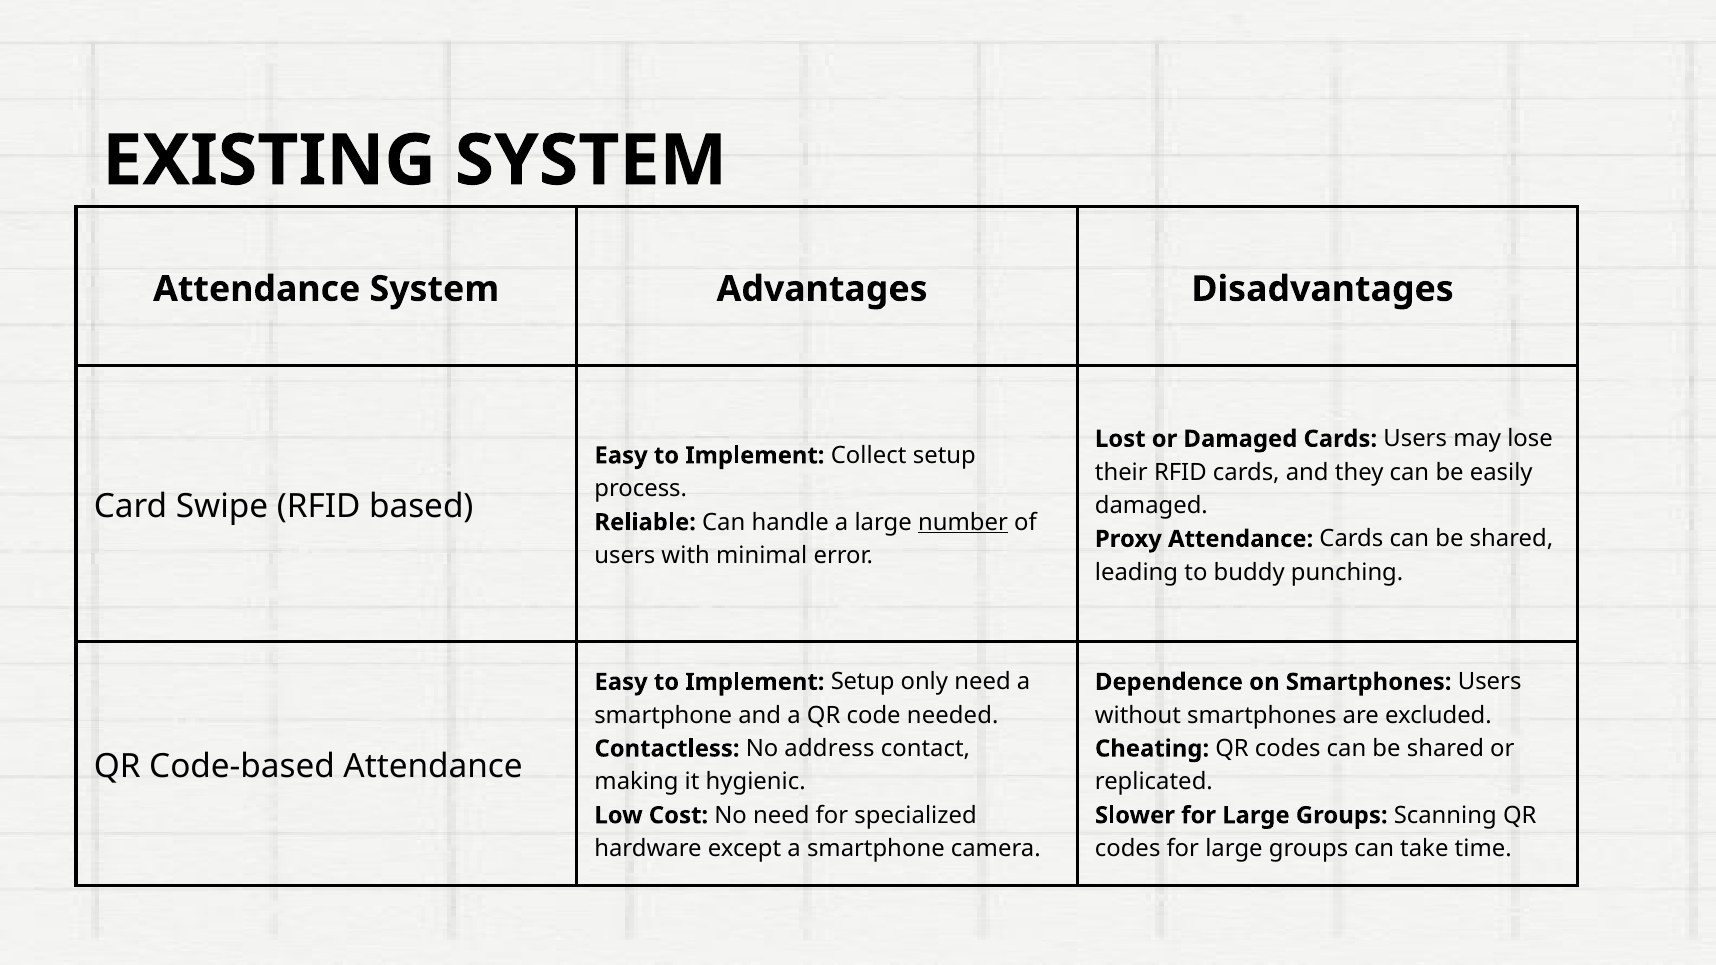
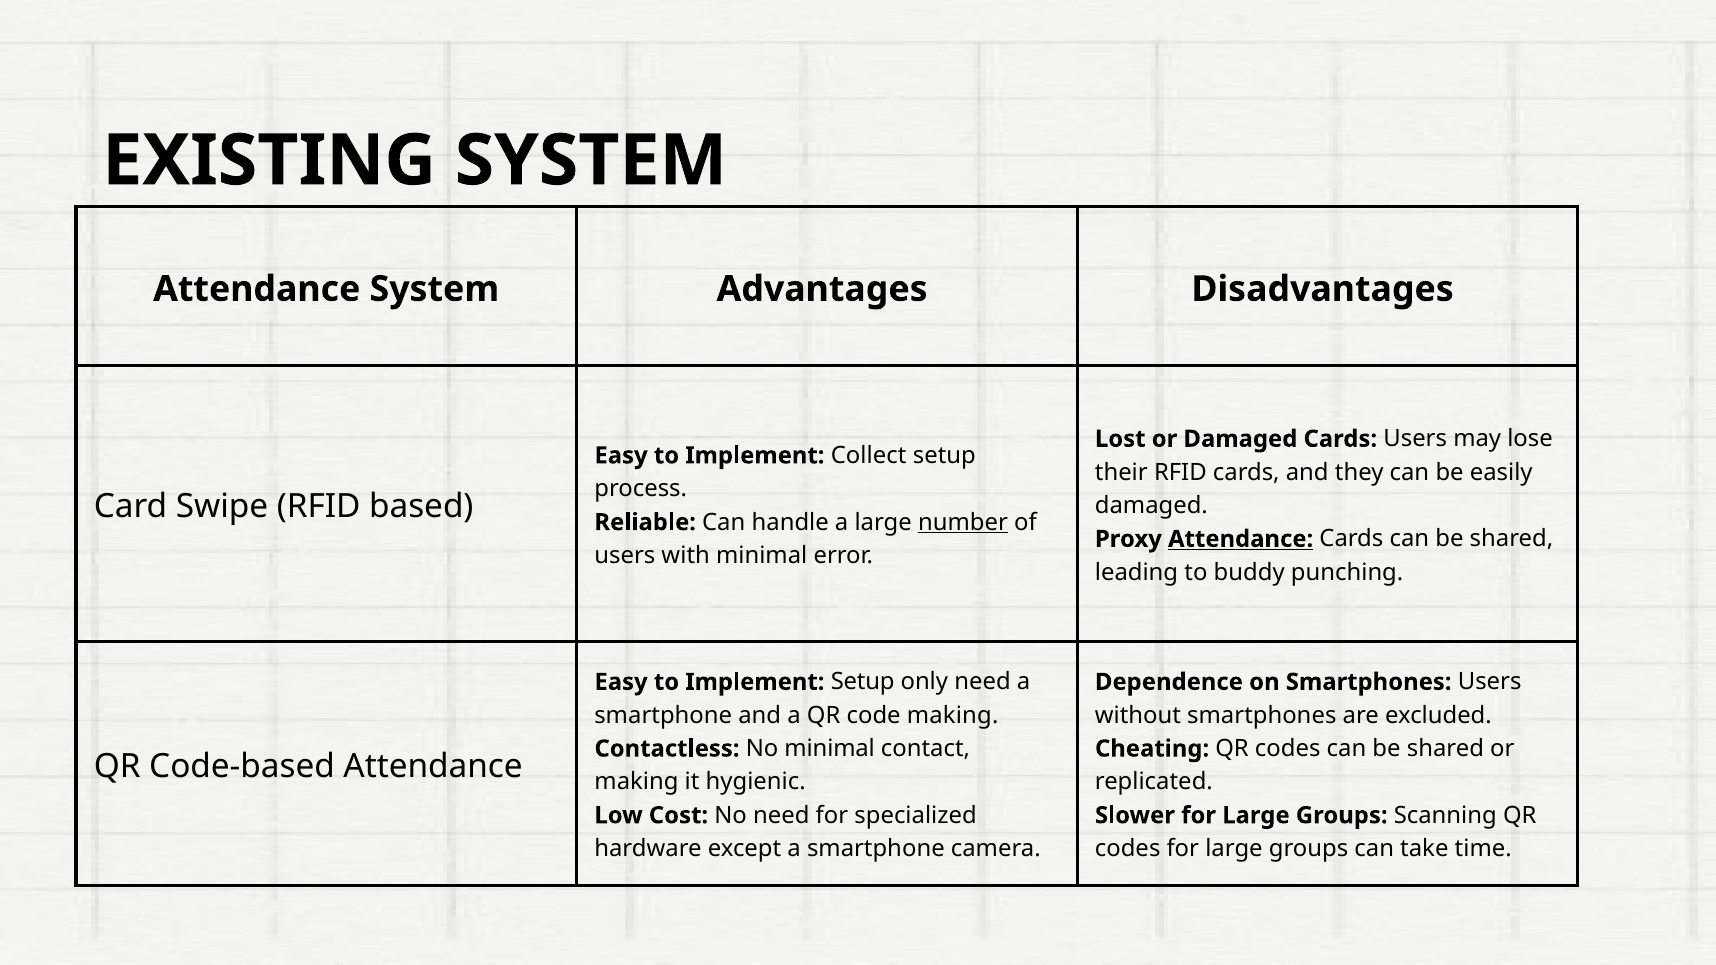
Attendance underline: none -> present (1241, 539)
code needed: needed -> making (953, 715)
No address: address -> minimal (830, 749)
